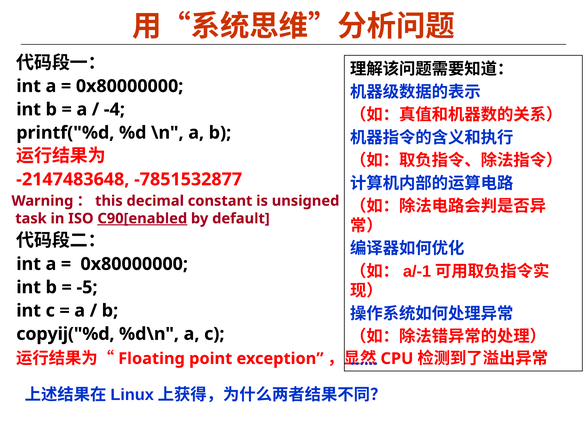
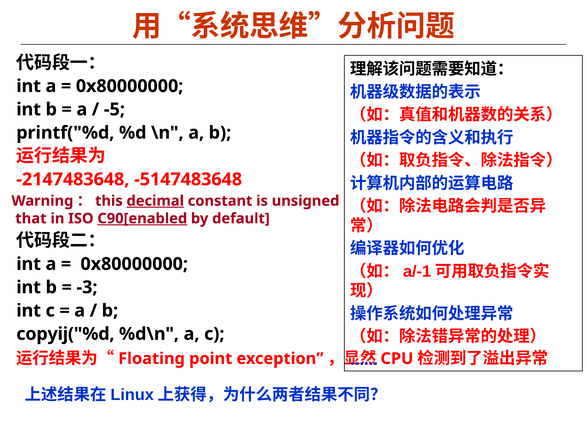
-4: -4 -> -5 (114, 109)
-7851532877: -7851532877 -> -5147483648 (188, 179)
decimal underline: none -> present (155, 201)
task: task -> that (31, 219)
-5: -5 -> -3 (87, 287)
